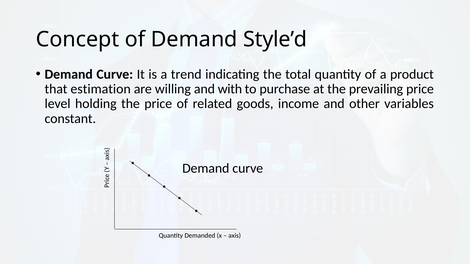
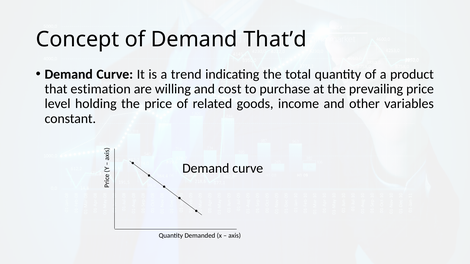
Style’d: Style’d -> That’d (275, 39)
with: with -> cost (230, 89)
